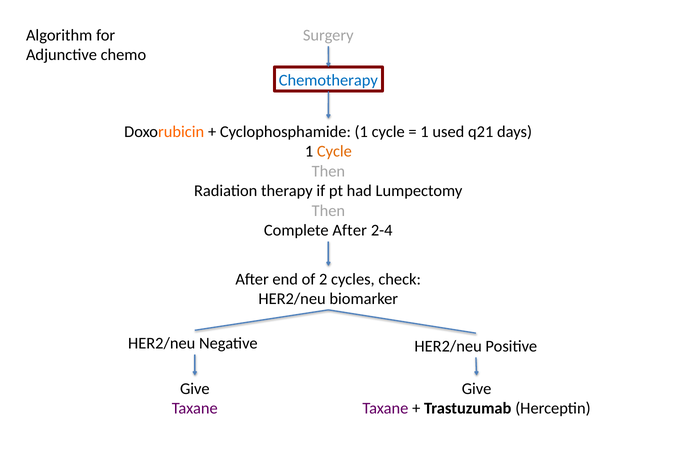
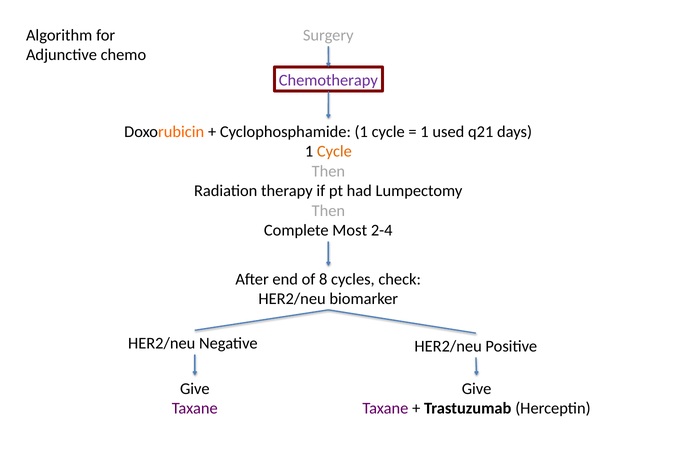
Chemotherapy colour: blue -> purple (328, 80)
Complete After: After -> Most (350, 230)
2: 2 -> 8 (323, 279)
